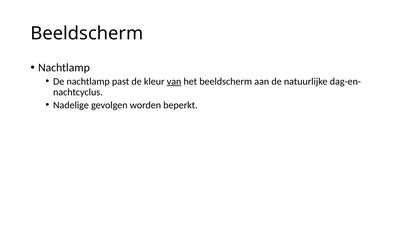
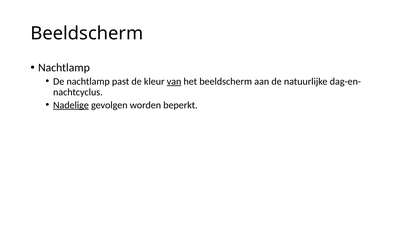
Nadelige underline: none -> present (71, 105)
